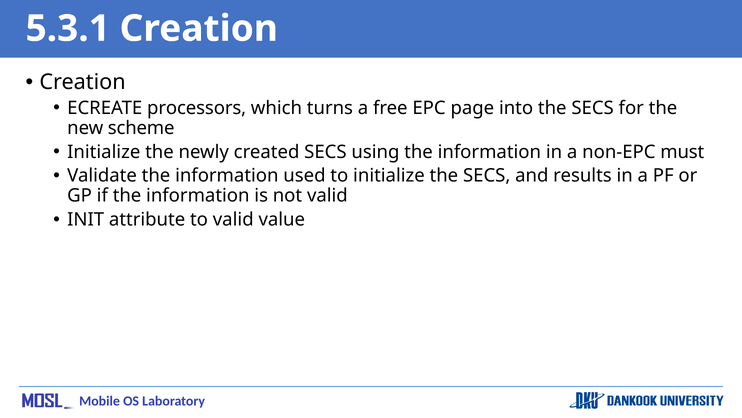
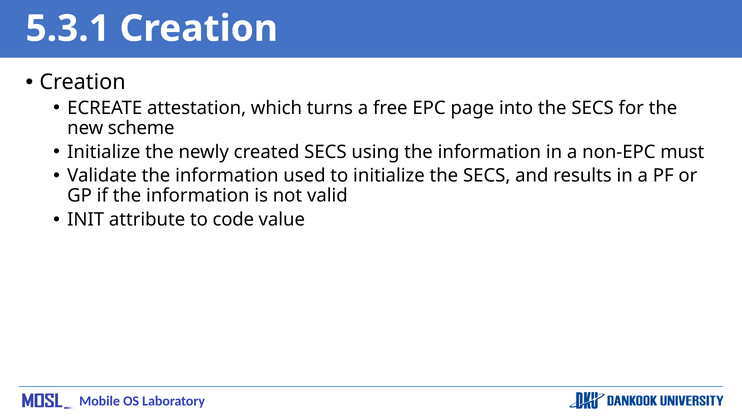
processors: processors -> attestation (197, 108)
to valid: valid -> code (233, 219)
